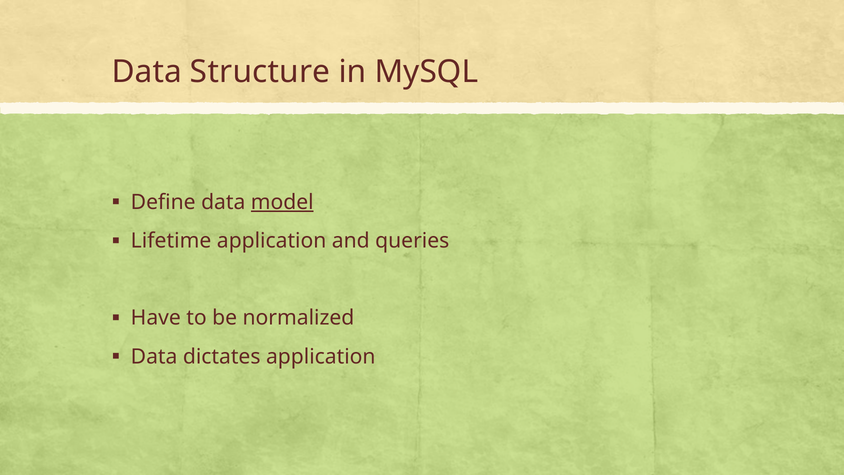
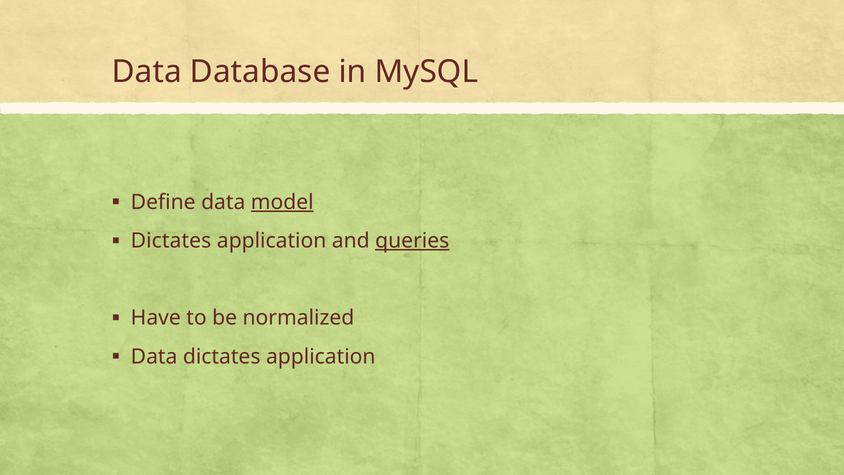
Structure: Structure -> Database (260, 72)
Lifetime: Lifetime -> Dictates (171, 241)
queries underline: none -> present (412, 241)
